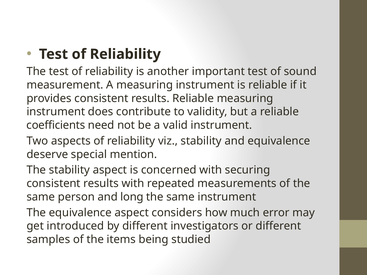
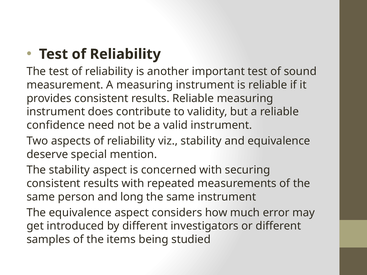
coefficients: coefficients -> confidence (56, 125)
